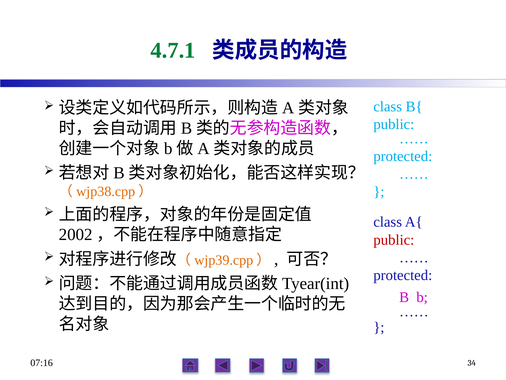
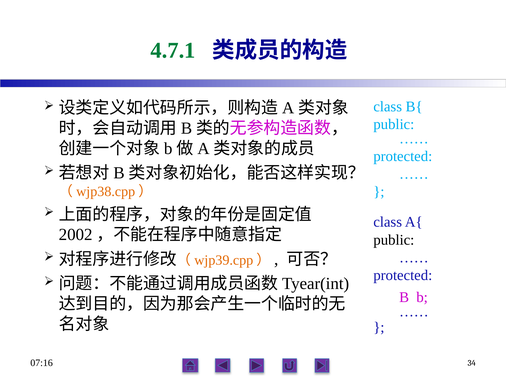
public colour: red -> black (394, 240)
